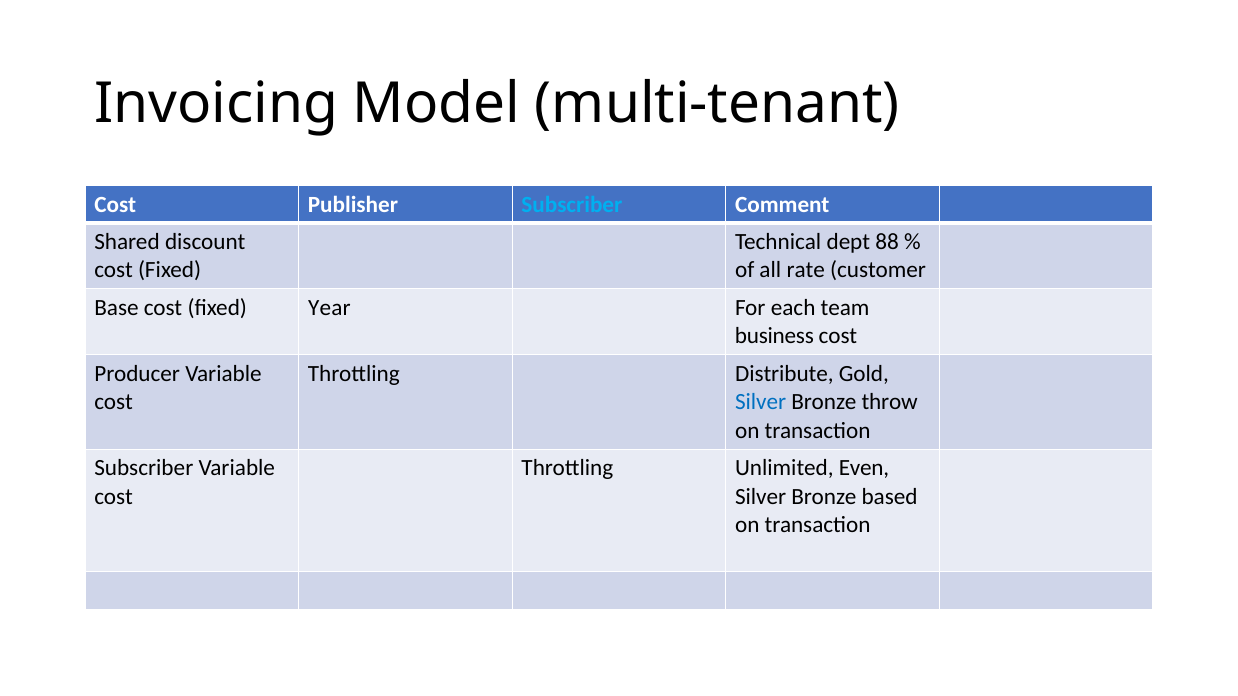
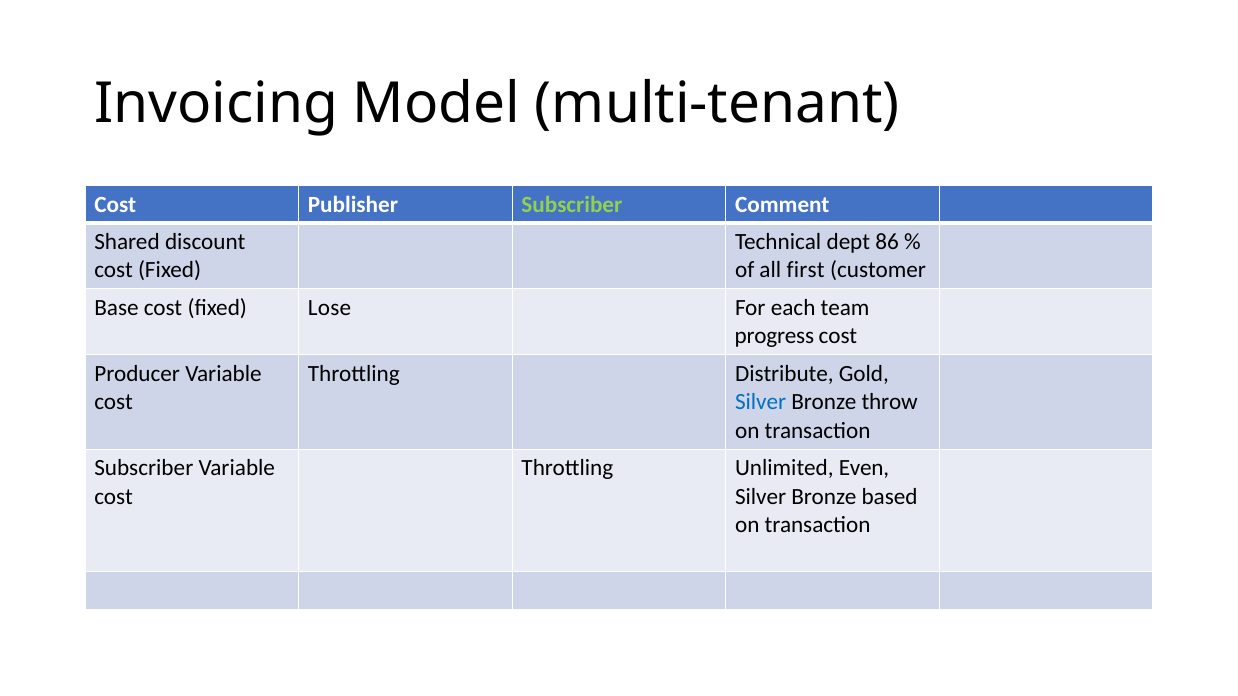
Subscriber colour: light blue -> light green (572, 204)
88: 88 -> 86 (887, 242)
rate: rate -> first (806, 270)
Year: Year -> Lose (329, 308)
business: business -> progress (774, 336)
